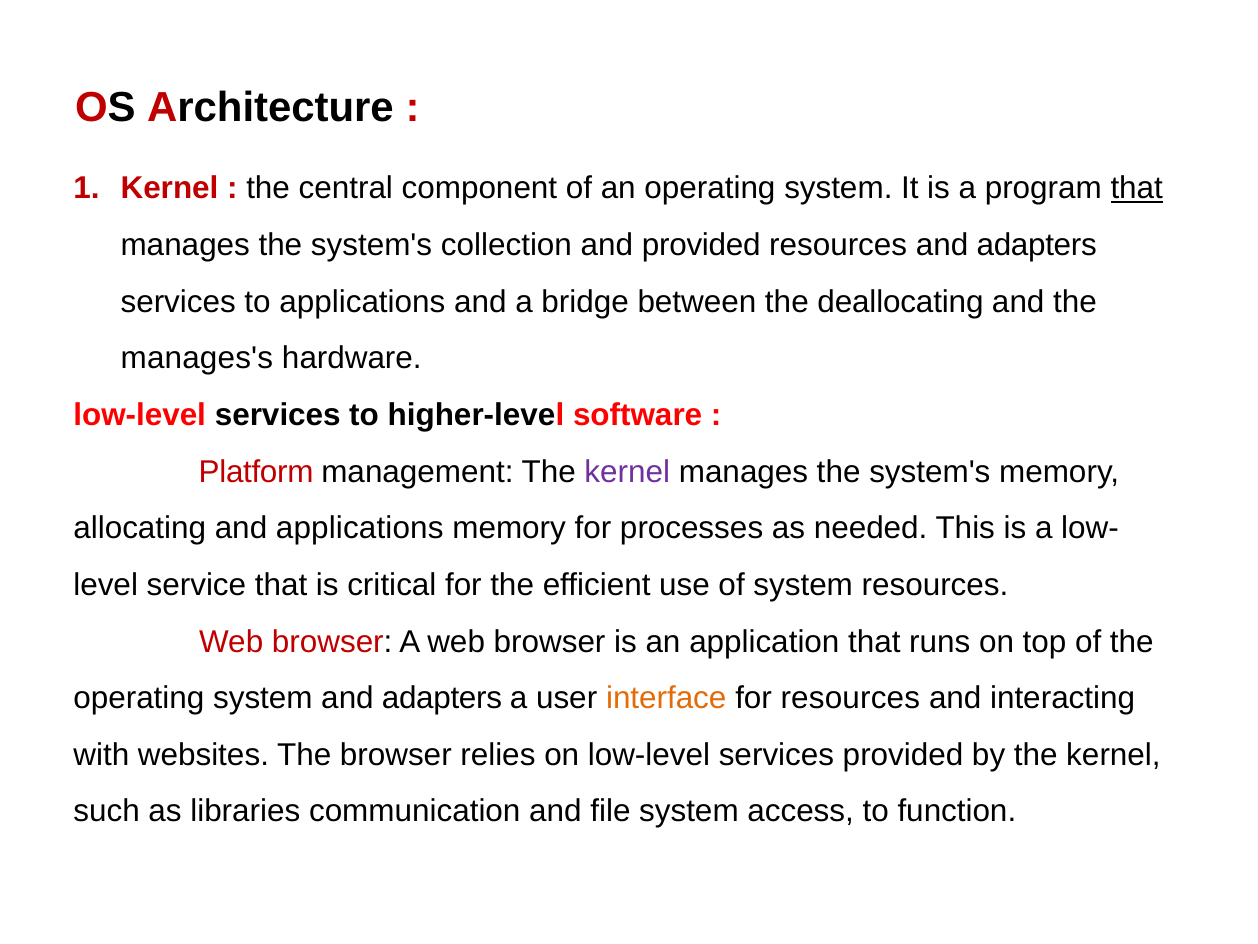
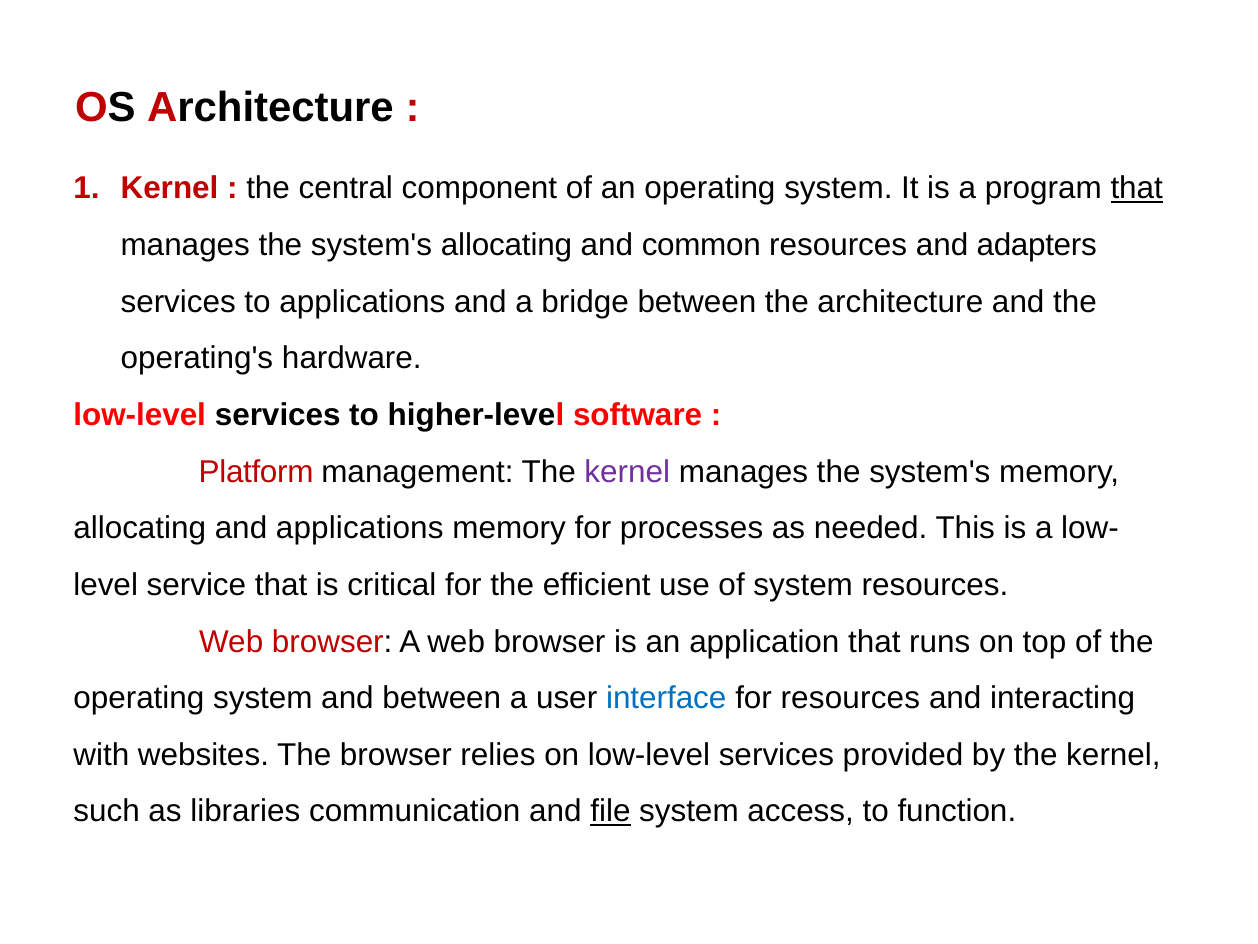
system's collection: collection -> allocating (507, 245)
and provided: provided -> common (701, 245)
the deallocating: deallocating -> architecture (900, 302)
manages's: manages's -> operating's (197, 358)
system and adapters: adapters -> between (442, 698)
interface colour: orange -> blue (666, 698)
file underline: none -> present (610, 811)
